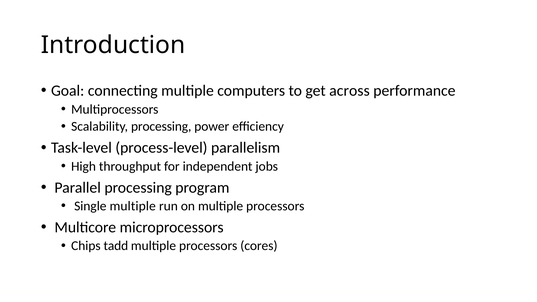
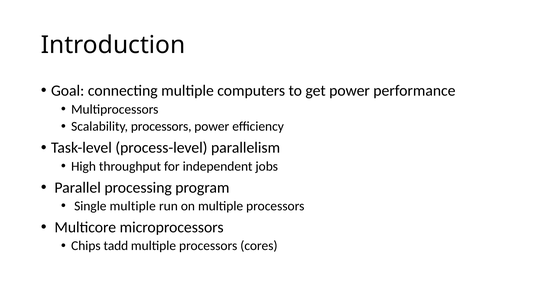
get across: across -> power (350, 91)
Scalability processing: processing -> processors (161, 127)
